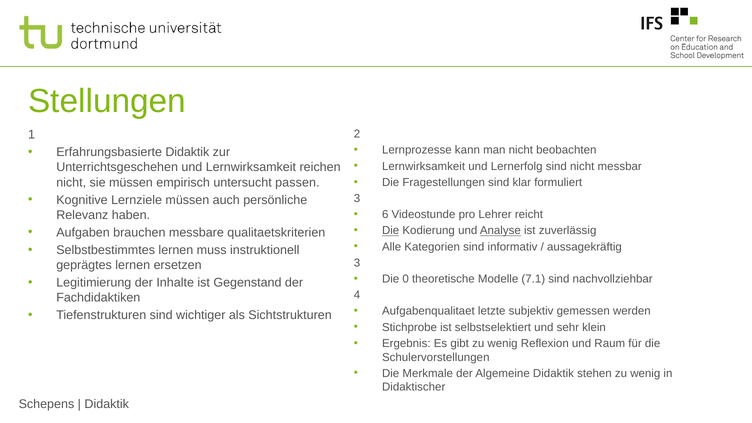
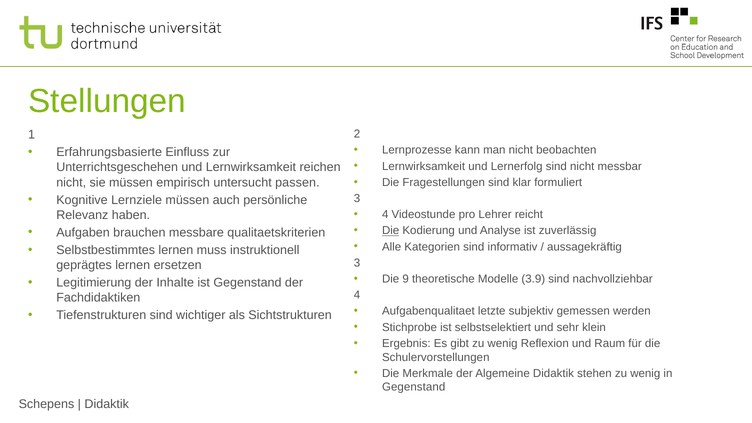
Erfahrungsbasierte Didaktik: Didaktik -> Einfluss (187, 152)
6: 6 -> 4 (385, 215)
Analyse underline: present -> none (500, 231)
0: 0 -> 9 (406, 279)
7.1: 7.1 -> 3.9 (533, 279)
Didaktischer: Didaktischer -> Gegenstand (414, 387)
